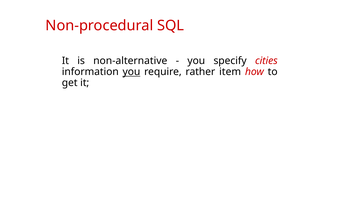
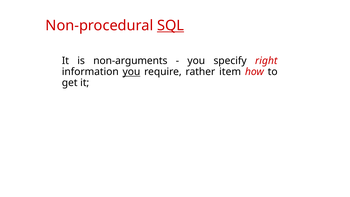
SQL underline: none -> present (171, 26)
non-alternative: non-alternative -> non-arguments (130, 61)
cities: cities -> right (266, 61)
